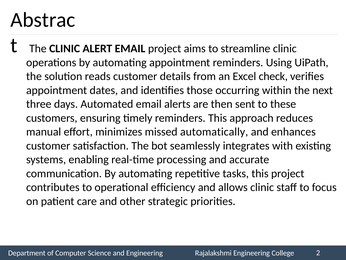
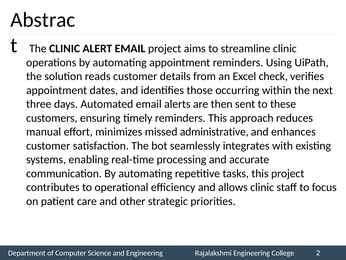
automatically: automatically -> administrative (214, 132)
